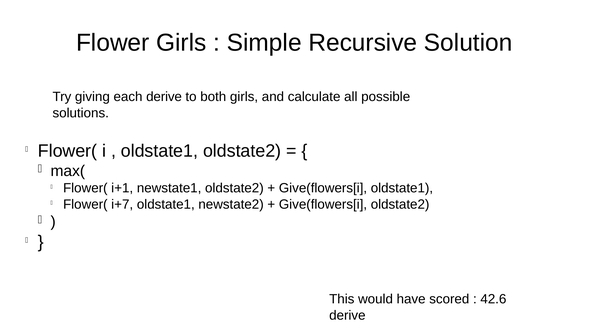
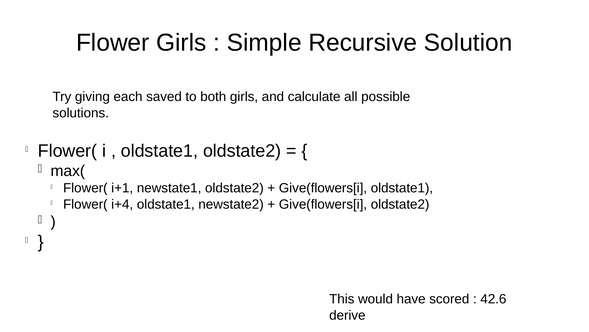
each derive: derive -> saved (164, 97)
i+7: i+7 -> i+4 (122, 204)
